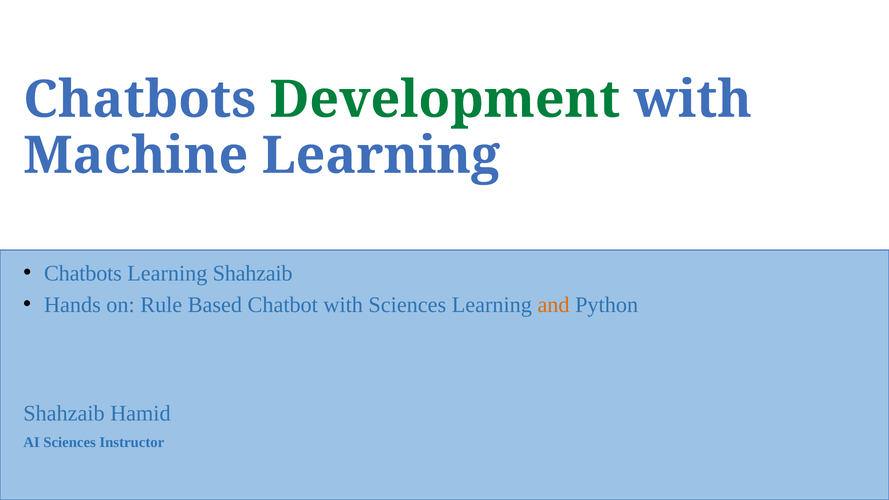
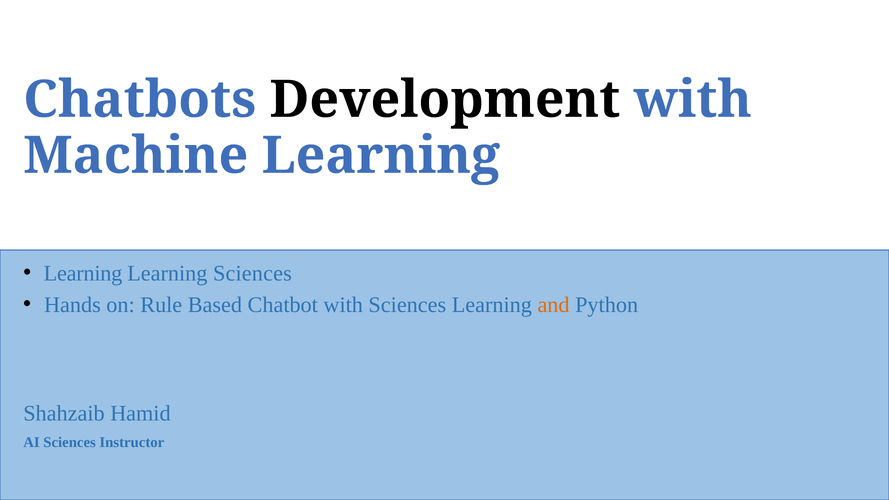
Development colour: green -> black (445, 100)
Chatbots: Chatbots -> Learning (83, 273)
Learning Shahzaib: Shahzaib -> Sciences (252, 273)
